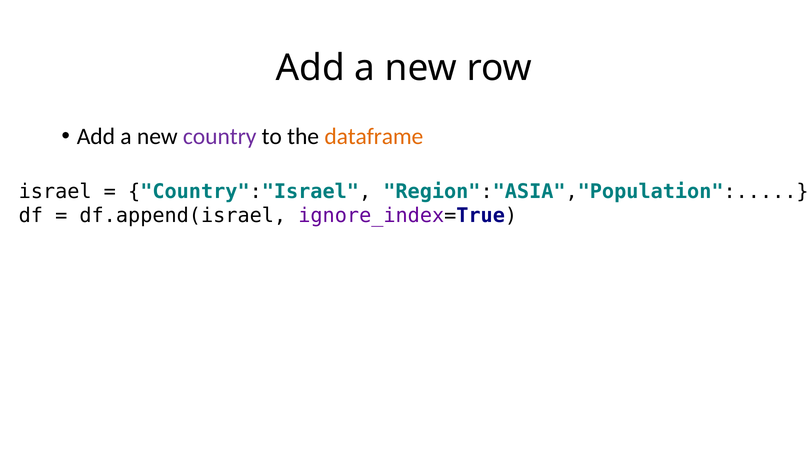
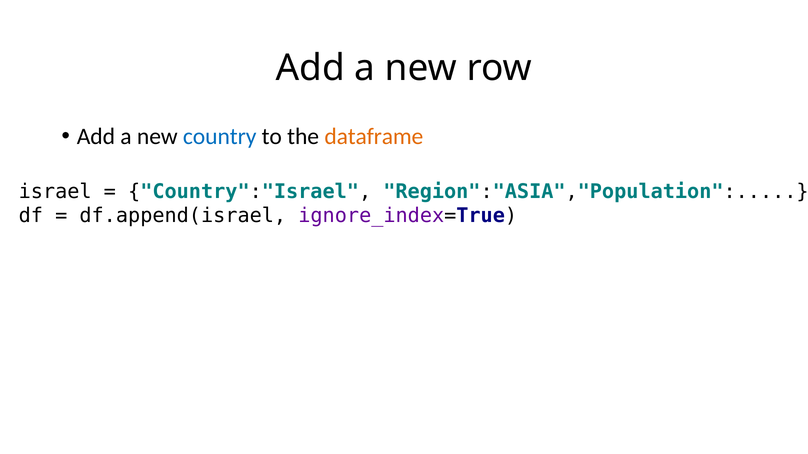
country colour: purple -> blue (220, 137)
